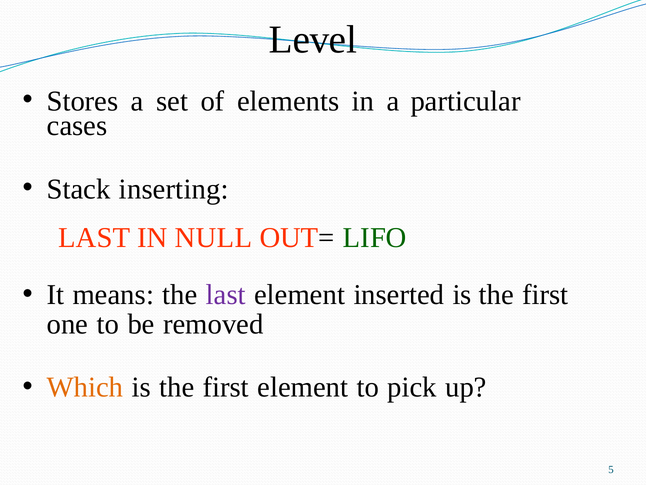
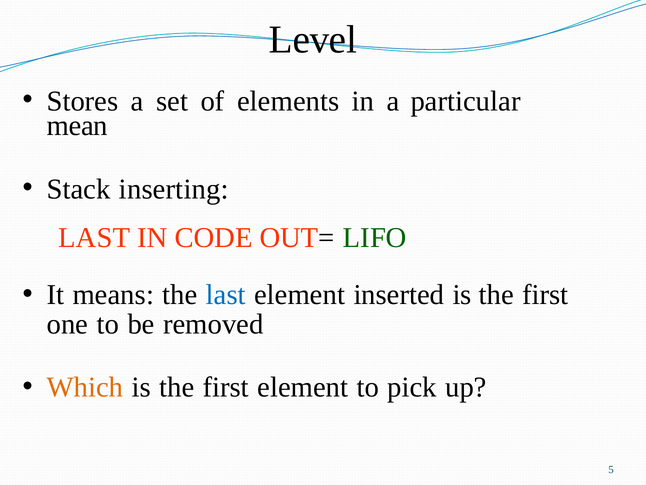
cases: cases -> mean (77, 125)
NULL: NULL -> CODE (214, 237)
last colour: purple -> blue (226, 294)
